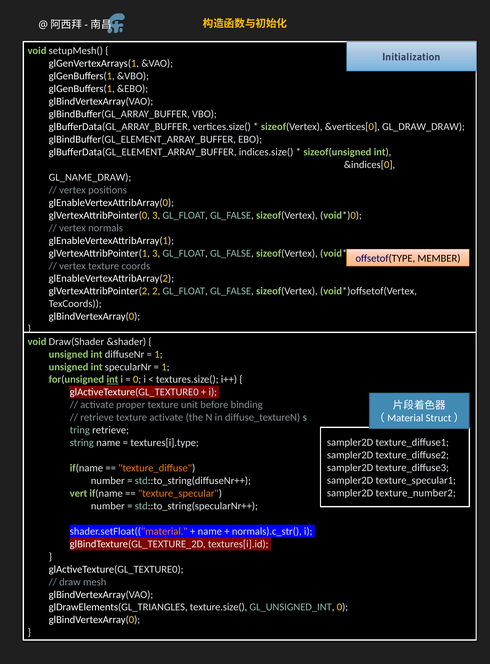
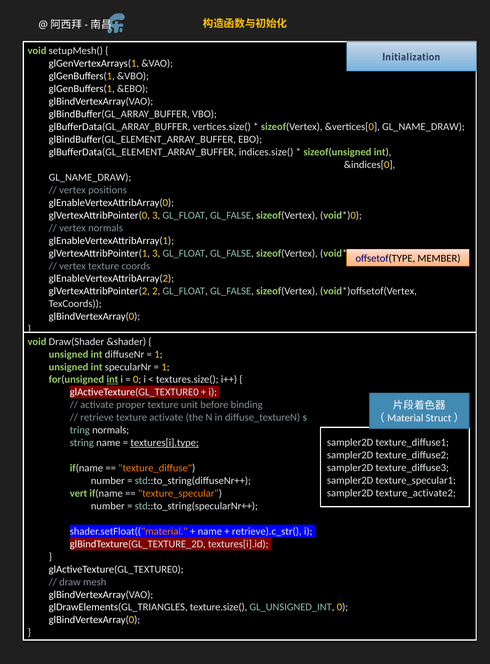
&vertices[0 GL_DRAW_DRAW: GL_DRAW_DRAW -> GL_NAME_DRAW (423, 127)
tring retrieve: retrieve -> normals (111, 430)
textures[i].type underline: none -> present (165, 443)
texture_number2: texture_number2 -> texture_activate2 (416, 493)
normals).c_str(: normals).c_str( -> retrieve).c_str( (267, 531)
